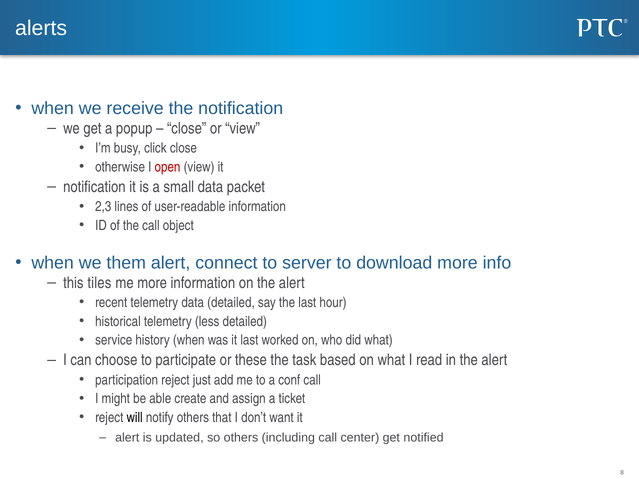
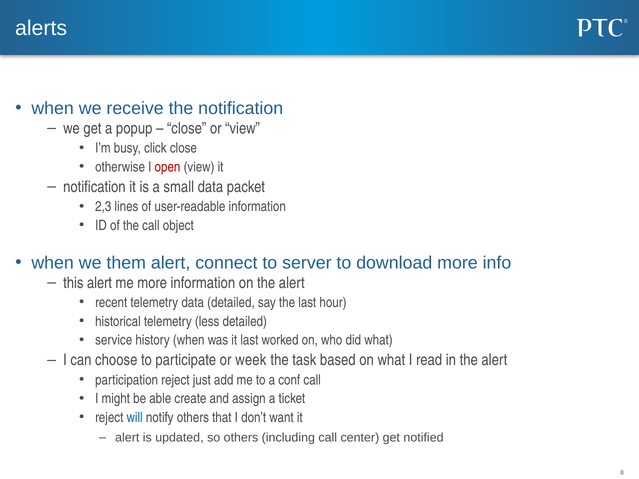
this tiles: tiles -> alert (100, 283)
these: these -> week (251, 360)
will colour: black -> blue (135, 418)
